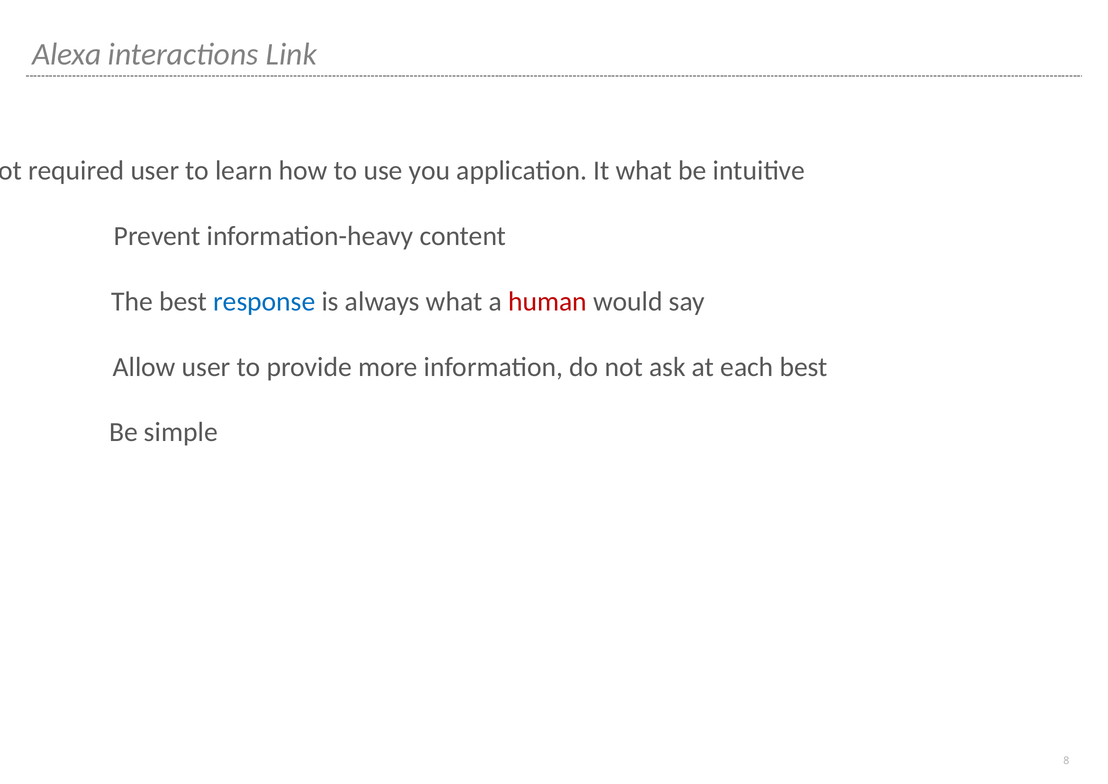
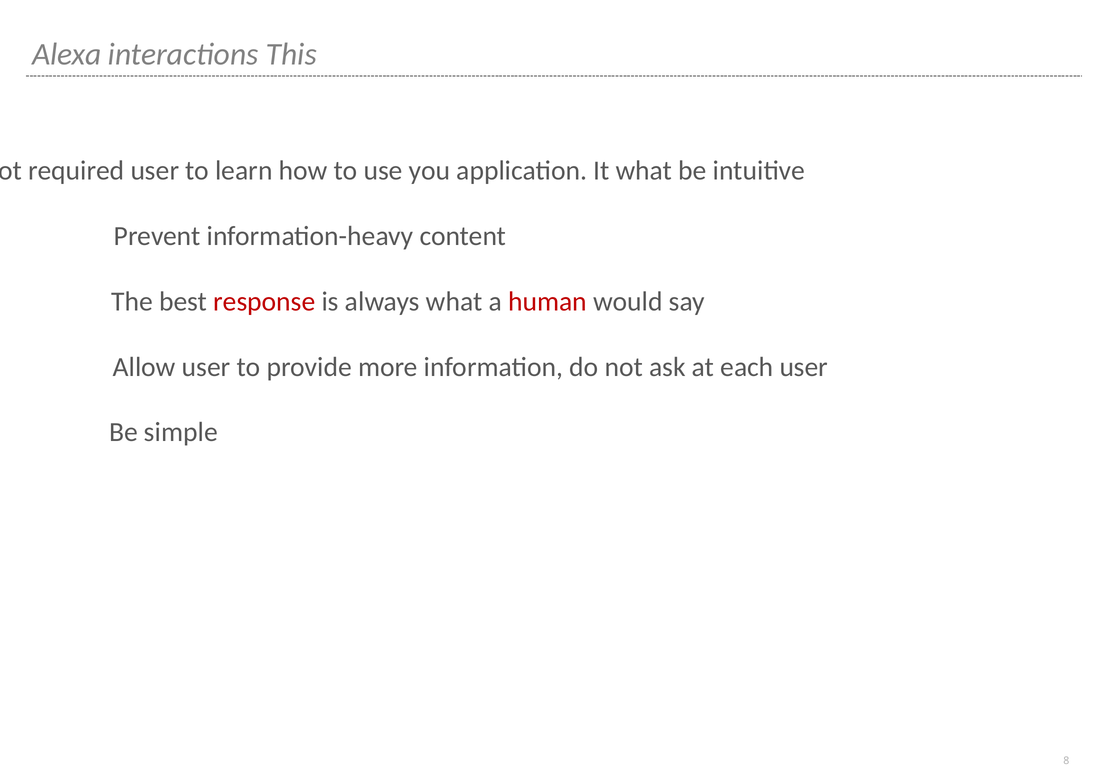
Link: Link -> This (291, 54)
response colour: blue -> red (264, 301)
each best: best -> user (804, 367)
